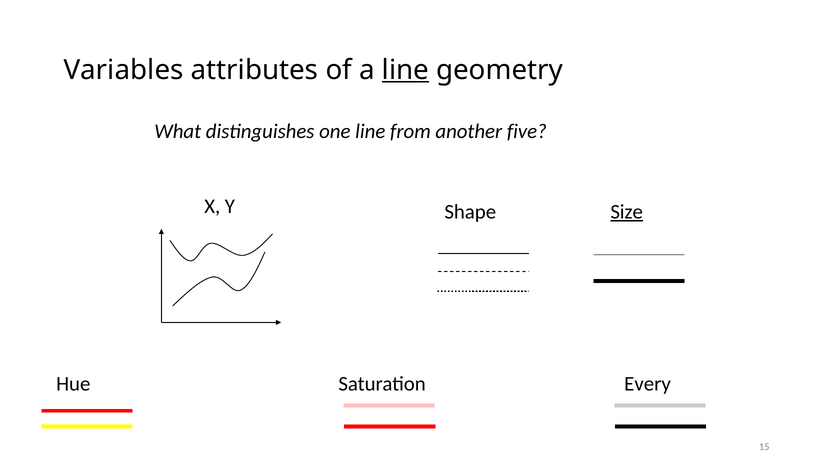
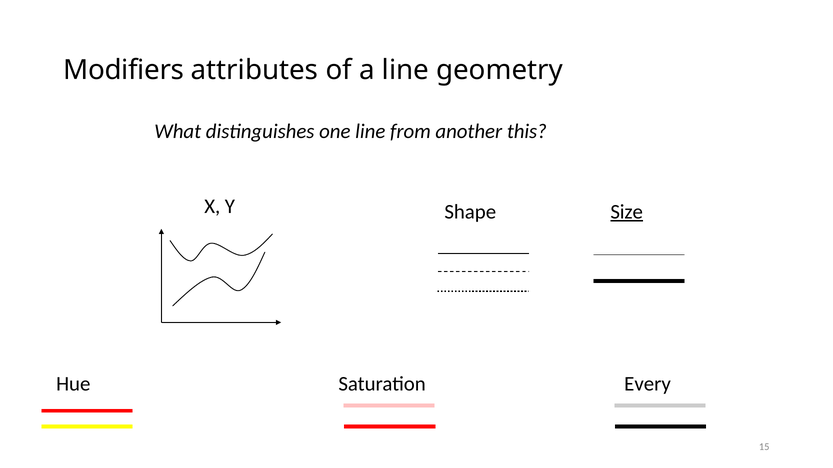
Variables: Variables -> Modifiers (124, 70)
line underline: present -> none (405, 70)
five: five -> this (527, 131)
